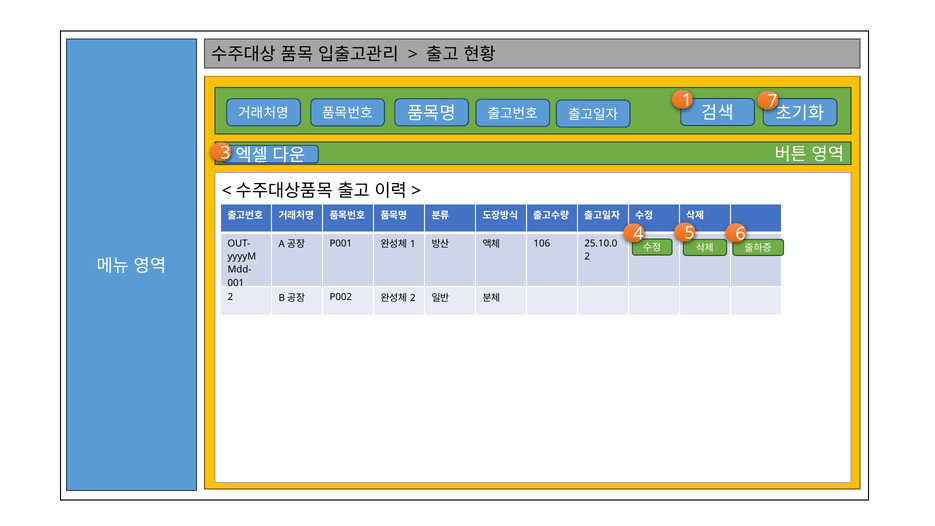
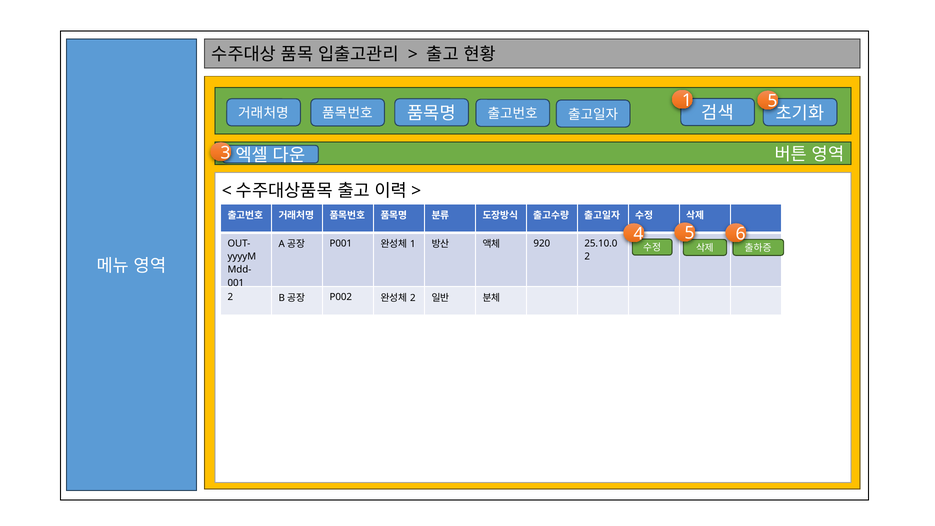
1 7: 7 -> 5 (772, 101)
106: 106 -> 920 (542, 243)
